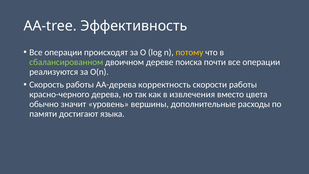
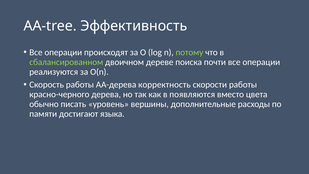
потому colour: yellow -> light green (189, 52)
извлечения: извлечения -> появляются (192, 94)
значит: значит -> писать (73, 104)
